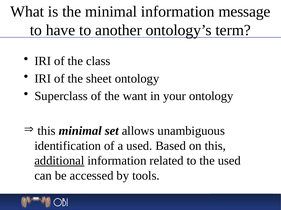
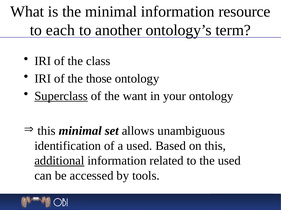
message: message -> resource (244, 12)
have: have -> each (60, 30)
sheet: sheet -> those (99, 79)
Superclass underline: none -> present (61, 96)
